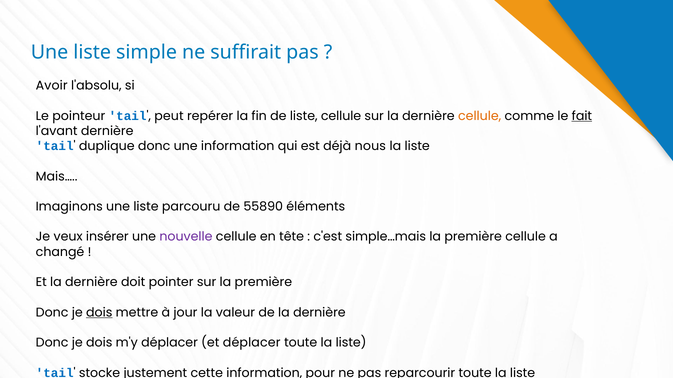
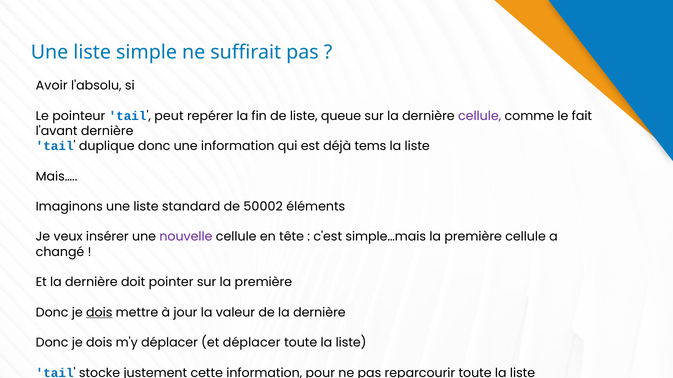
liste cellule: cellule -> queue (341, 116)
cellule colour: orange -> purple (480, 116)
fait underline: present -> none (582, 116)
nous: nous -> tems (370, 146)
parcouru: parcouru -> standard (191, 207)
55890: 55890 -> 50002 (263, 207)
